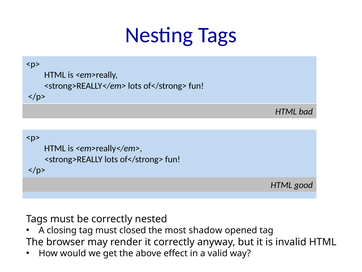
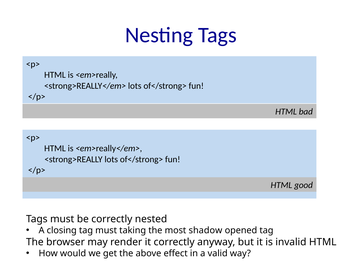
closed: closed -> taking (133, 230)
